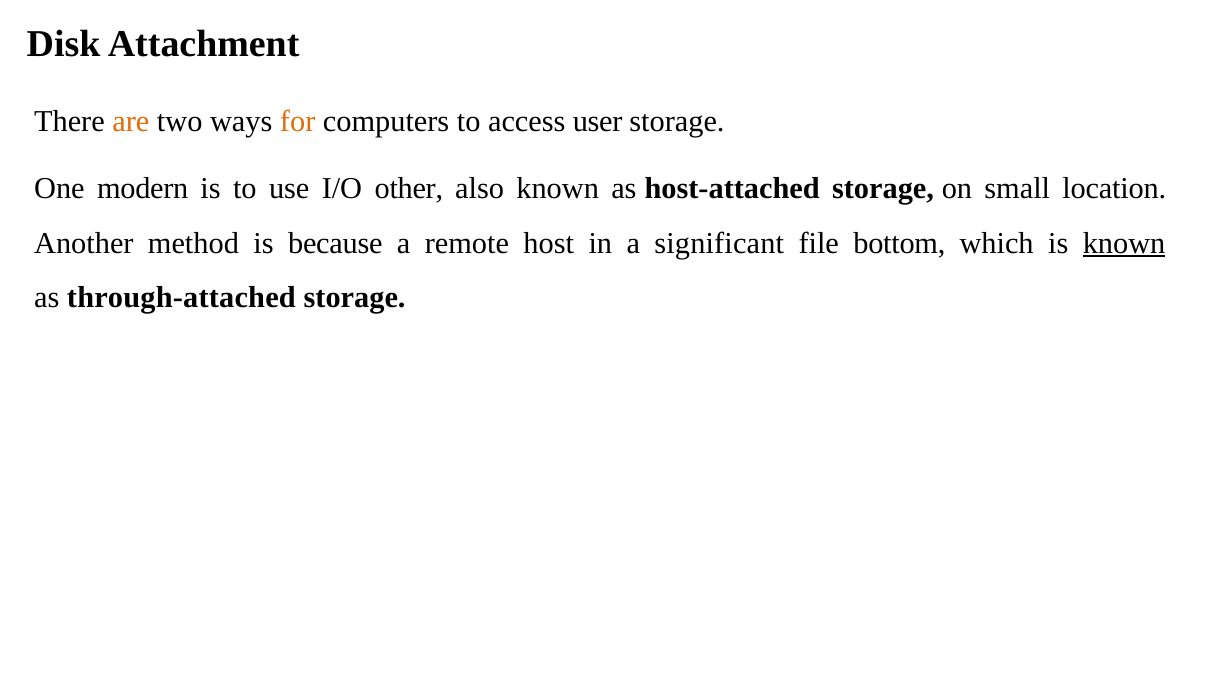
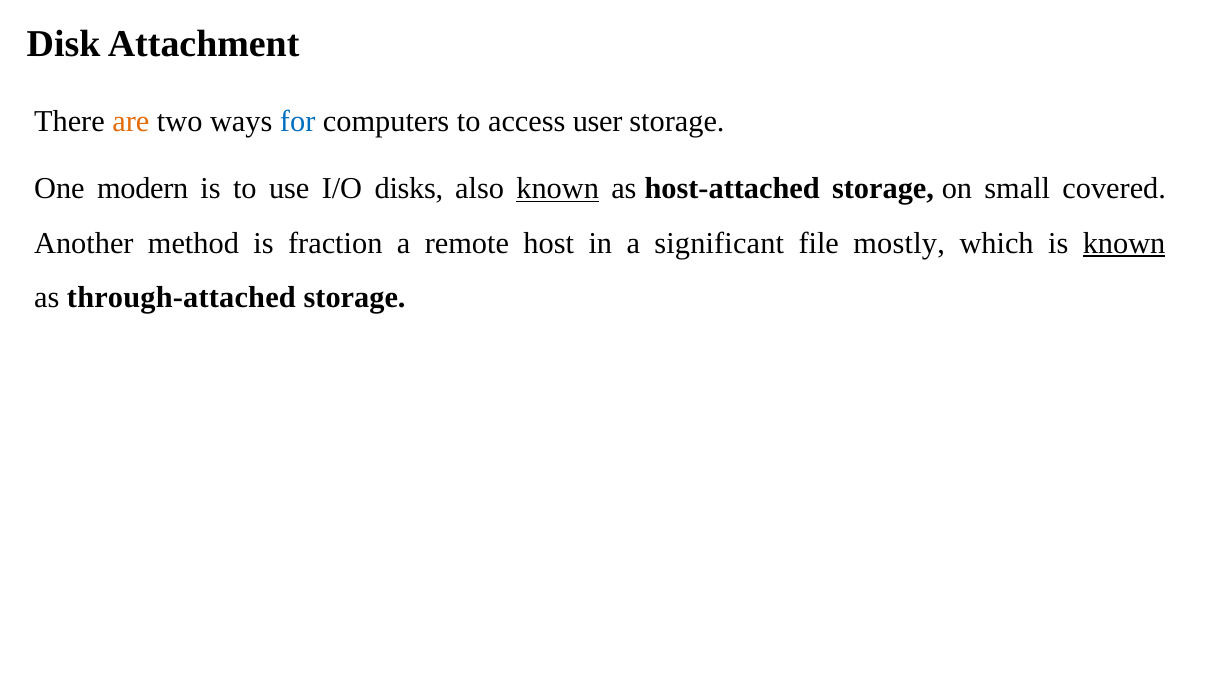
for colour: orange -> blue (298, 121)
other: other -> disks (409, 188)
known underline: none -> present (558, 188)
location: location -> covered (1114, 188)
because: because -> fraction (335, 243)
bottom: bottom -> mostly (899, 243)
